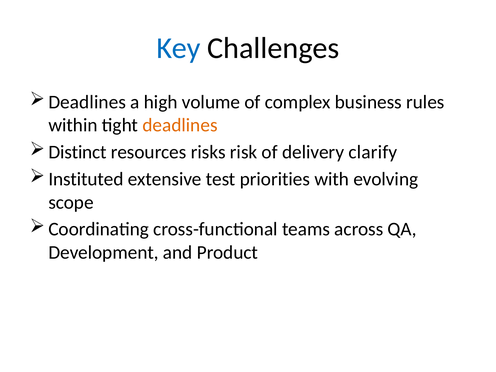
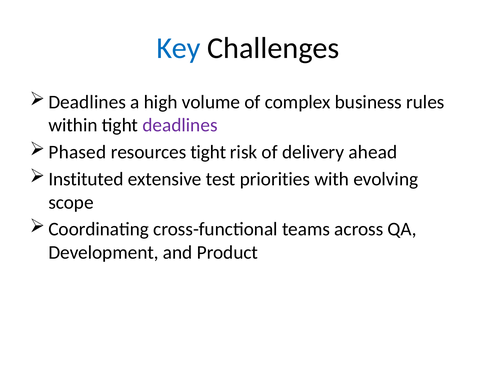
deadlines colour: orange -> purple (180, 125)
Distinct: Distinct -> Phased (77, 152)
resources risks: risks -> tight (208, 152)
clarify: clarify -> ahead (373, 152)
